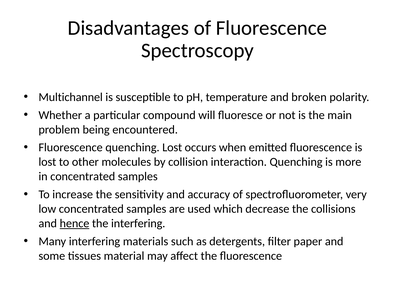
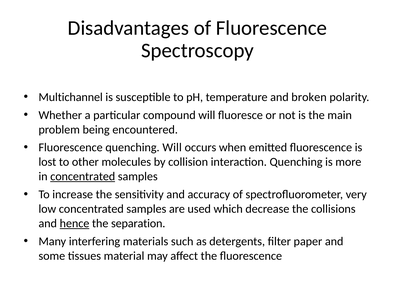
quenching Lost: Lost -> Will (172, 148)
concentrated underline: none -> present (83, 177)
the interfering: interfering -> separation (138, 224)
